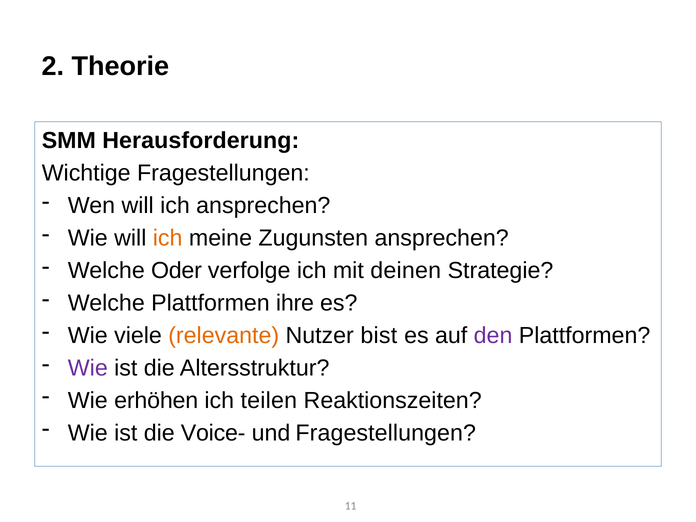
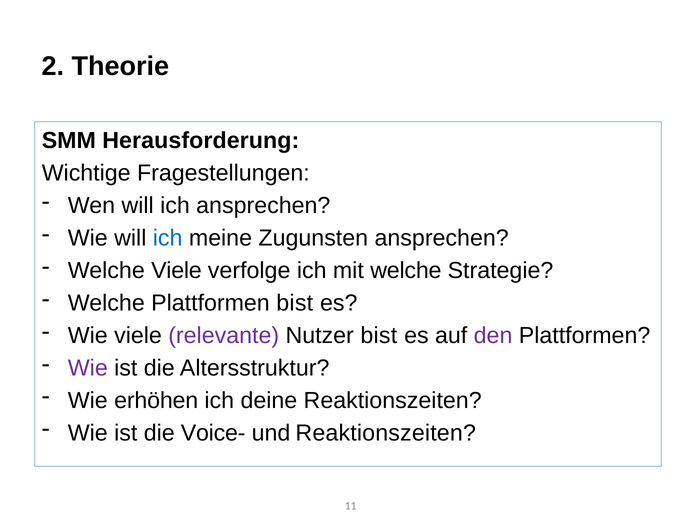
ich colour: orange -> blue (168, 238)
Welche Oder: Oder -> Viele (176, 271)
mit deinen: deinen -> welche (406, 271)
Plattformen ihre: ihre -> bist (295, 303)
relevante colour: orange -> purple (224, 336)
teilen: teilen -> deine (269, 401)
und Fragestellungen: Fragestellungen -> Reaktionszeiten (386, 433)
